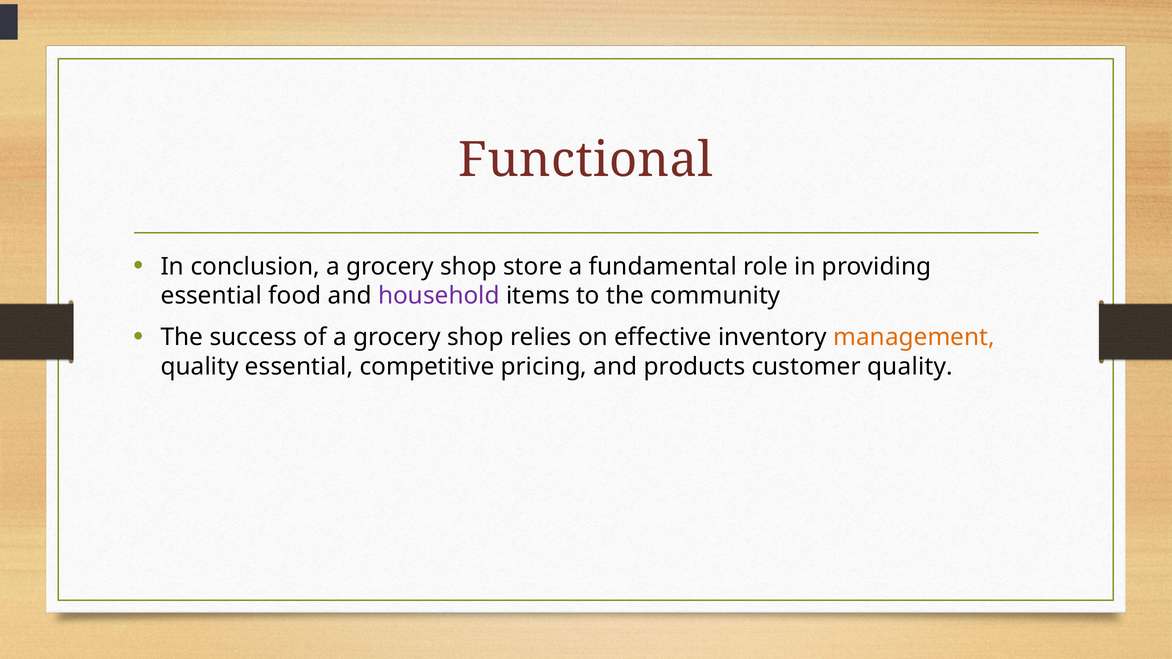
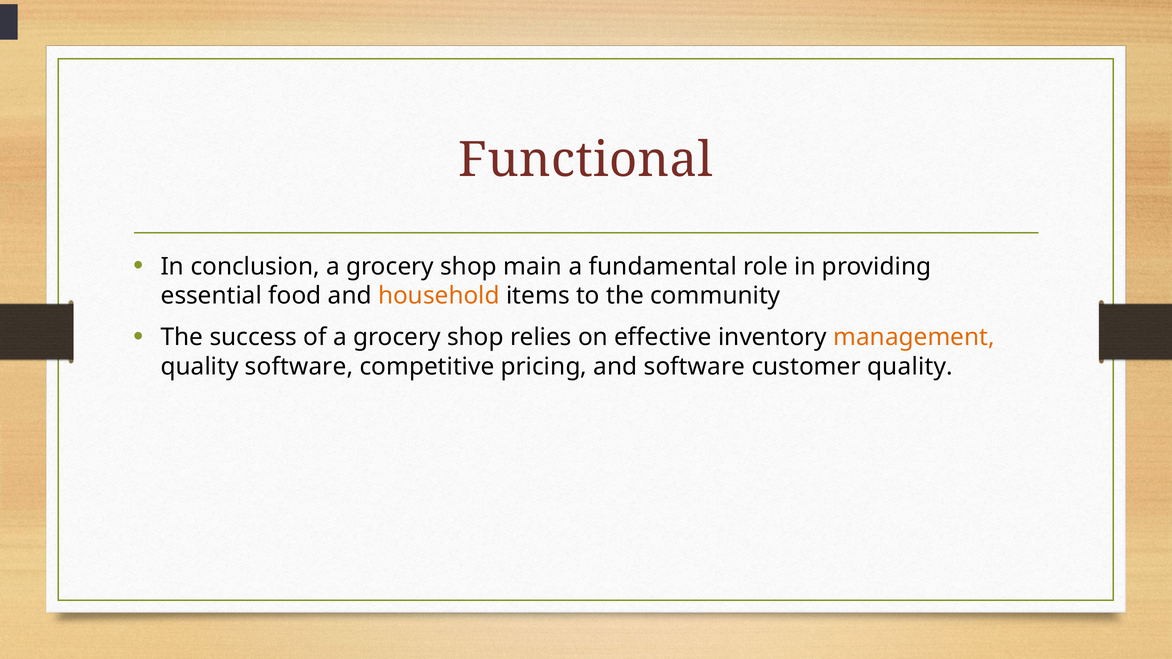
store: store -> main (533, 267)
household colour: purple -> orange (439, 296)
quality essential: essential -> software (299, 367)
and products: products -> software (694, 367)
